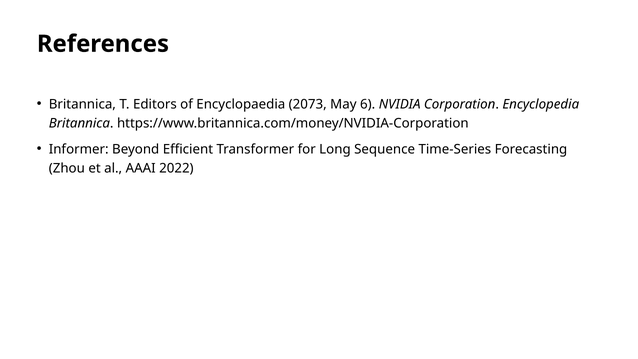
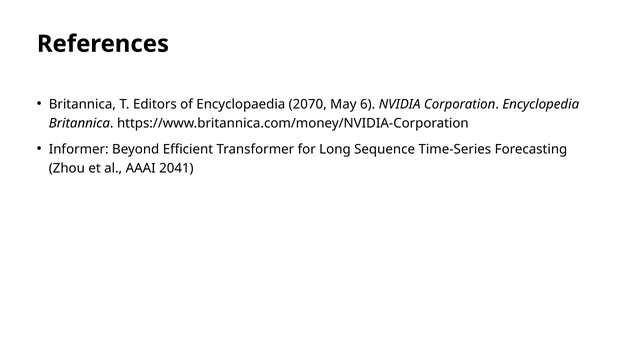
2073: 2073 -> 2070 (308, 104)
2022: 2022 -> 2041 (176, 168)
